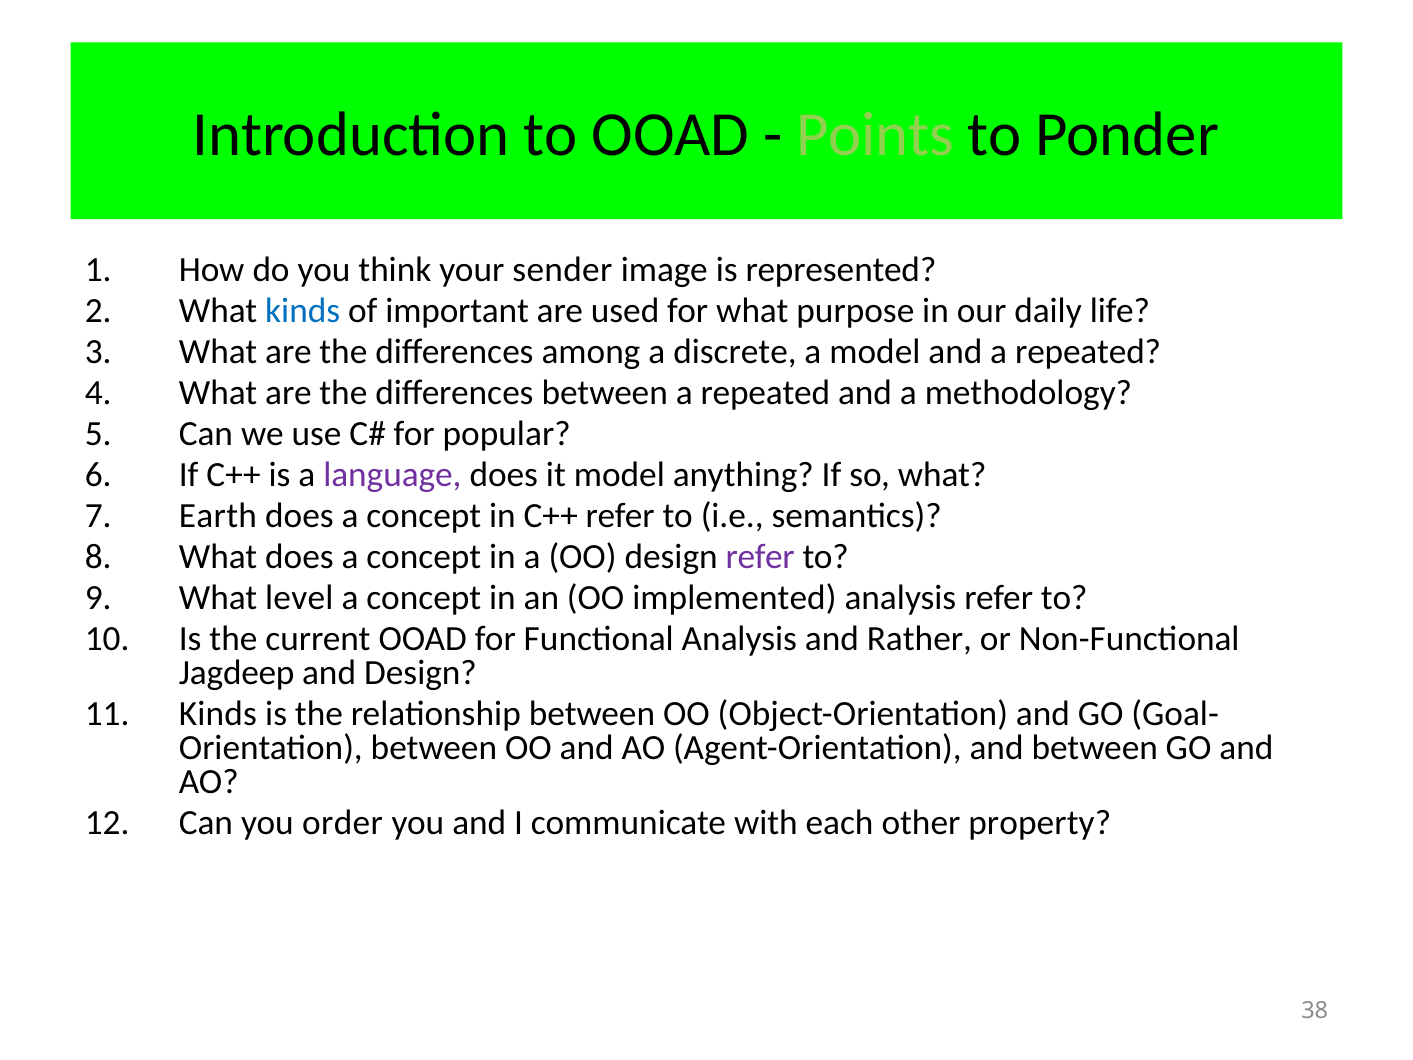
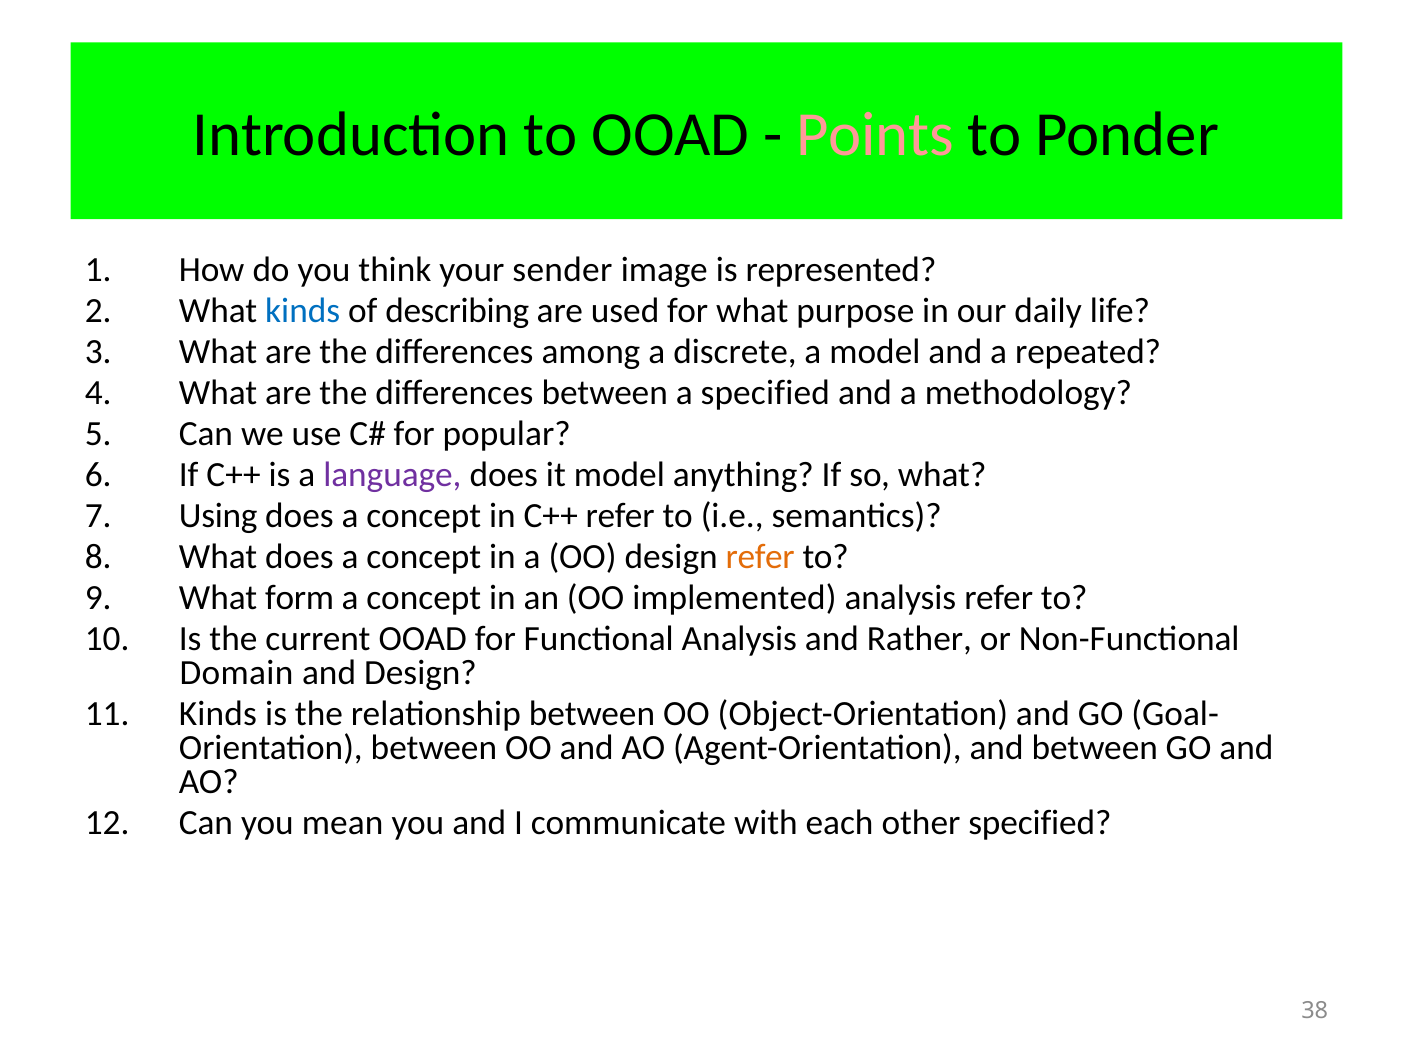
Points colour: light green -> pink (875, 135)
important: important -> describing (457, 311)
between a repeated: repeated -> specified (765, 393)
Earth: Earth -> Using (218, 516)
refer colour: purple -> orange (760, 557)
level: level -> form (300, 598)
Jagdeep: Jagdeep -> Domain (236, 673)
order: order -> mean (343, 823)
other property: property -> specified (1040, 823)
